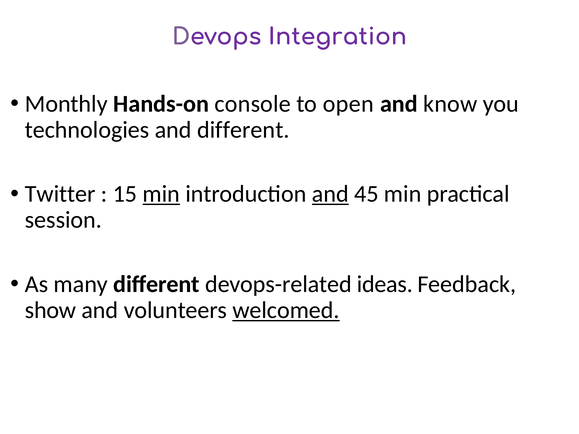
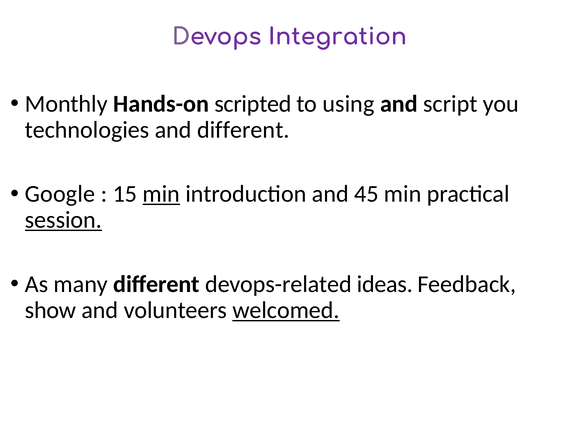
console: console -> scripted (253, 104)
open: open -> using (348, 104)
know: know -> script (450, 104)
Twitter: Twitter -> Google (60, 194)
and underline: present -> none (330, 194)
session underline: none -> present (63, 220)
